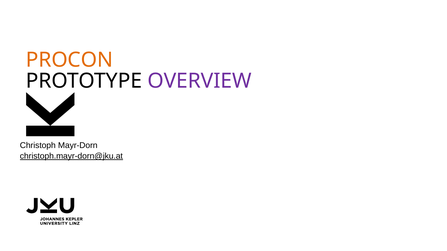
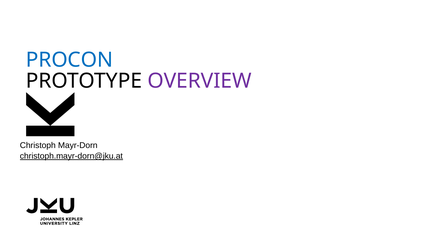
PROCON colour: orange -> blue (69, 60)
